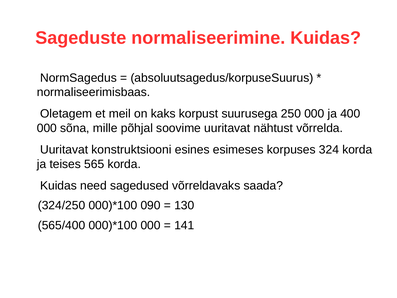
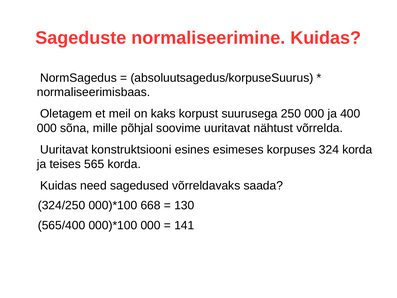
090: 090 -> 668 (151, 205)
